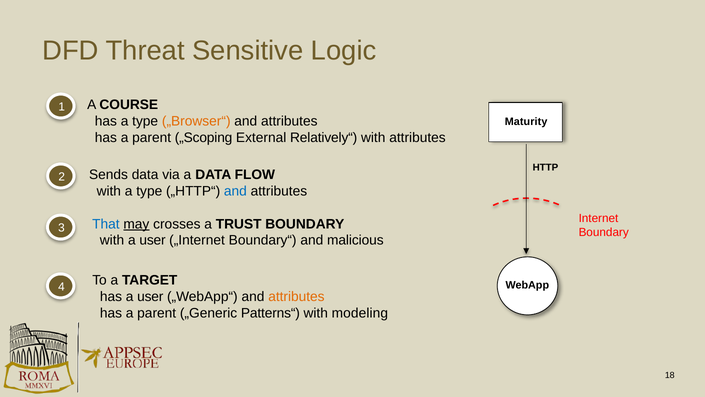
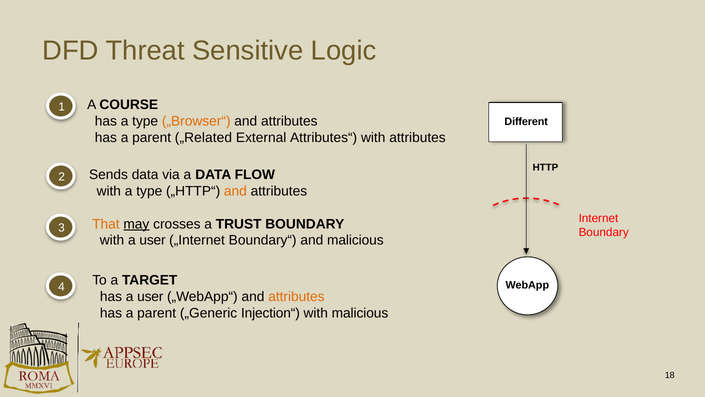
Maturity: Maturity -> Different (526, 122)
„Scoping: „Scoping -> „Related (203, 138)
Relatively“: Relatively“ -> Attributes“ (324, 138)
and colour: blue -> orange (235, 191)
That colour: blue -> orange (106, 224)
Patterns“: Patterns“ -> Injection“ (270, 313)
with modeling: modeling -> malicious (360, 313)
